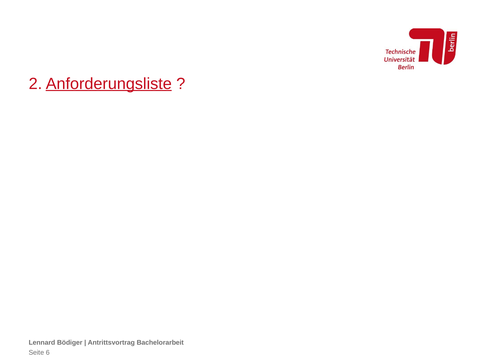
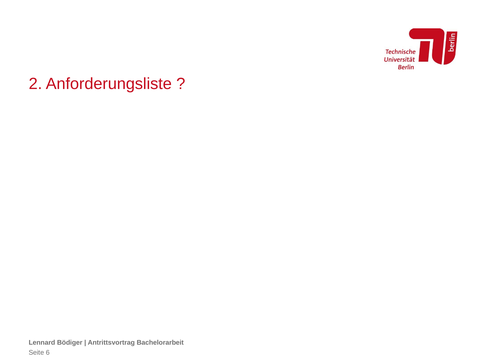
Anforderungsliste underline: present -> none (109, 84)
